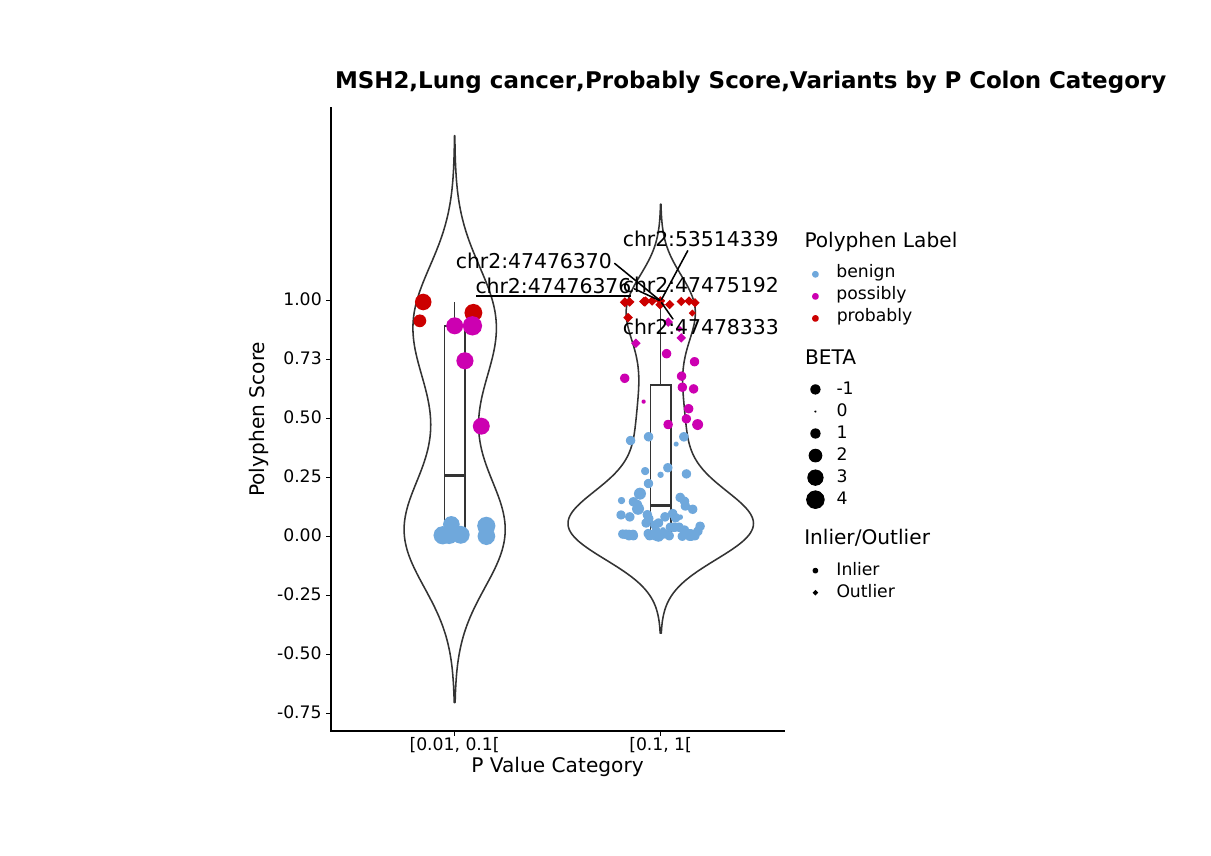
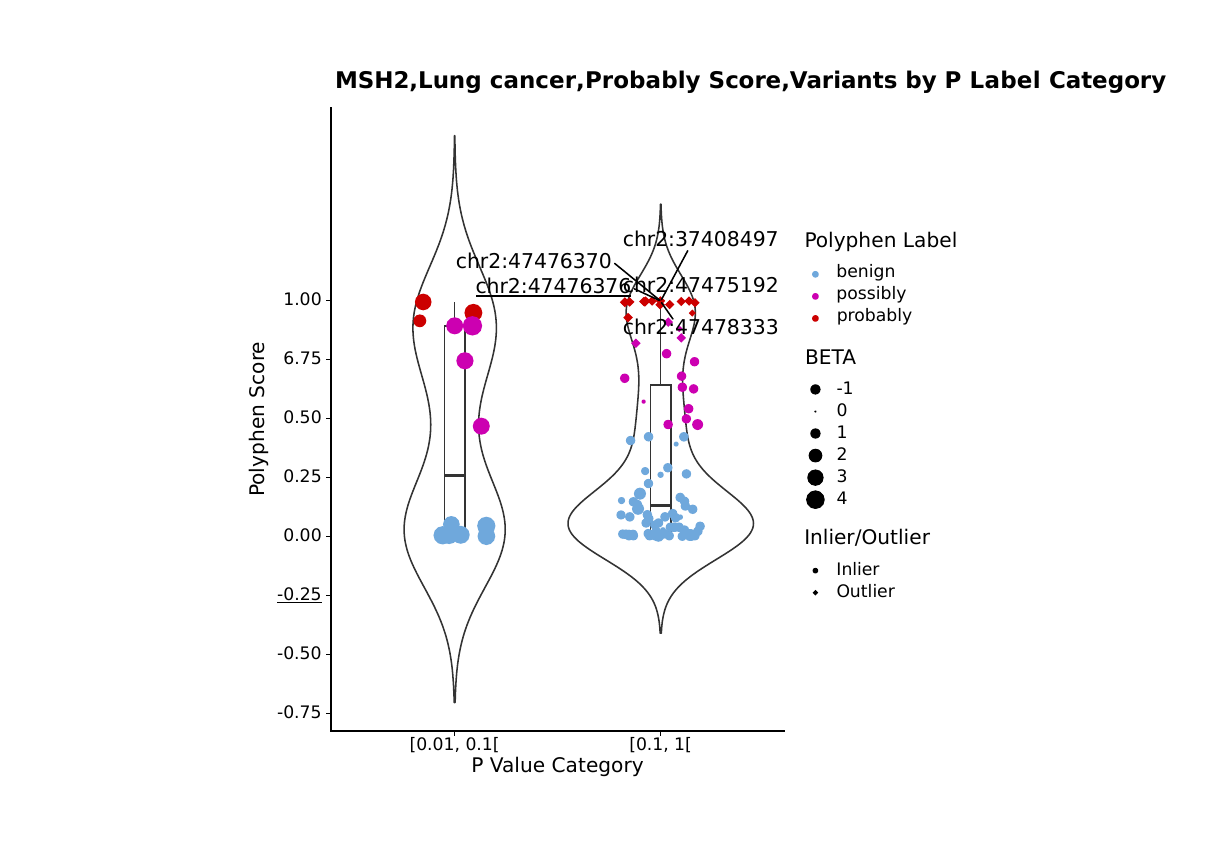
P Colon: Colon -> Label (1005, 81)
chr2:53514339: chr2:53514339 -> chr2:37408497 (701, 240)
0.73: 0.73 -> 6.75 (303, 359)
-0.25 underline: none -> present (299, 595)
